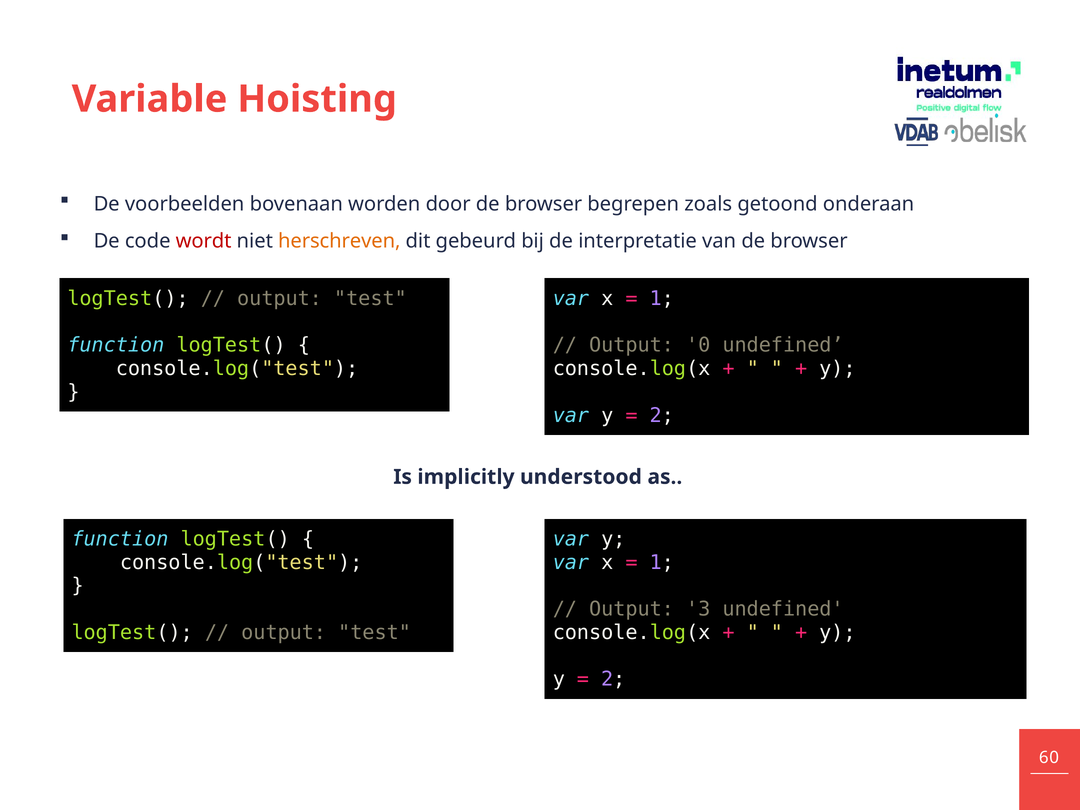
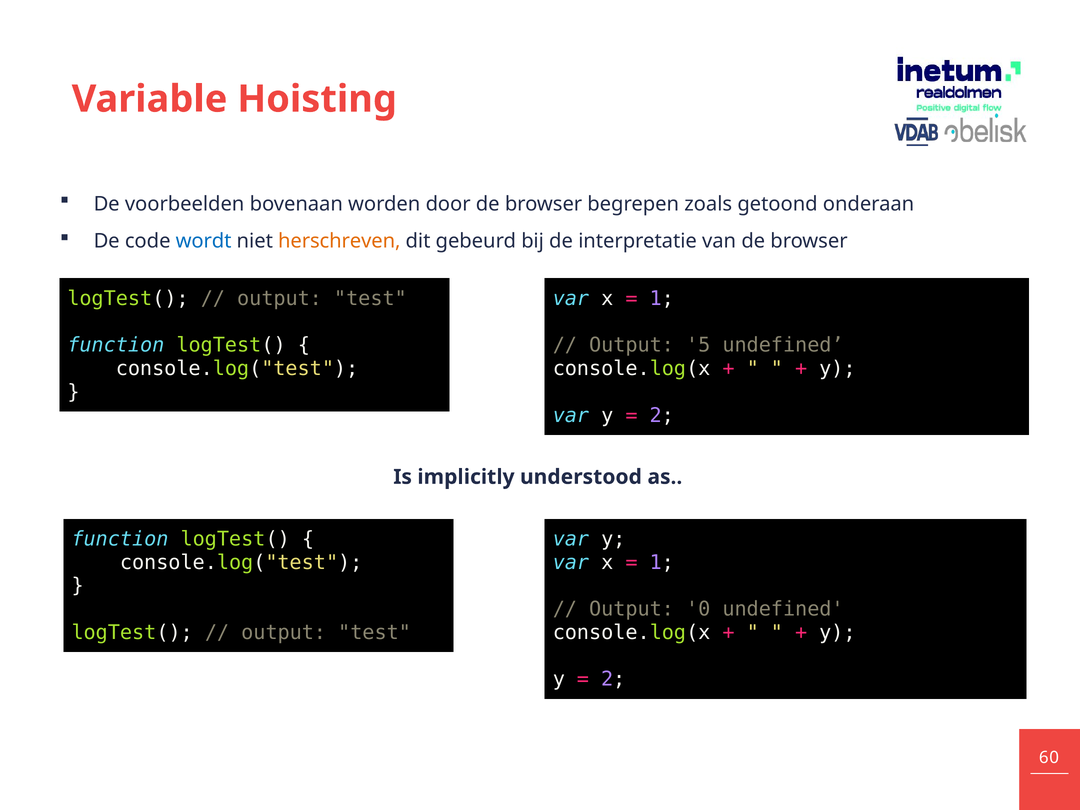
wordt colour: red -> blue (204, 241)
0: 0 -> 5 (698, 345)
3: 3 -> 0 (698, 609)
